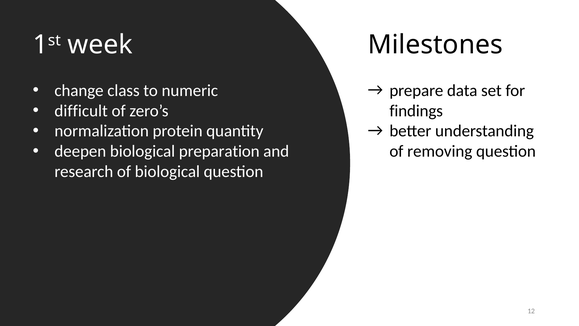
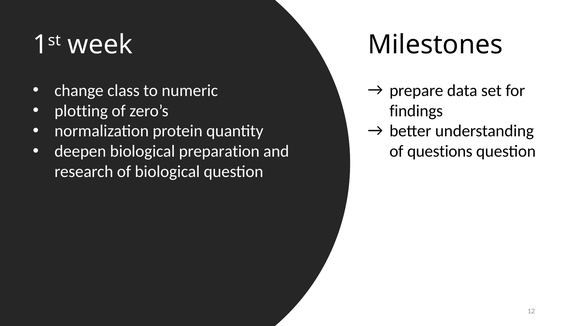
difficult: difficult -> plotting (81, 111)
removing: removing -> questions (440, 151)
